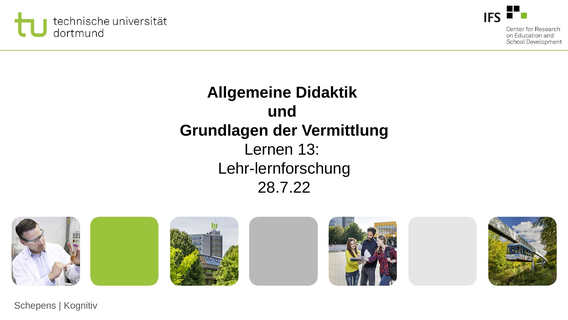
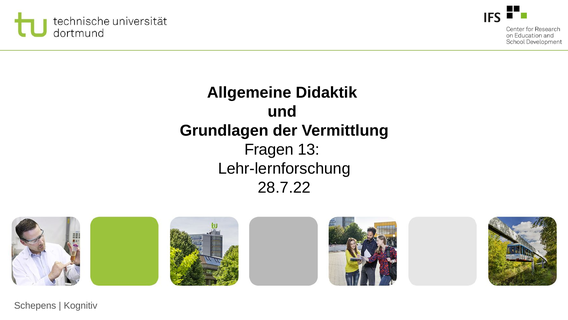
Lernen: Lernen -> Fragen (269, 149)
